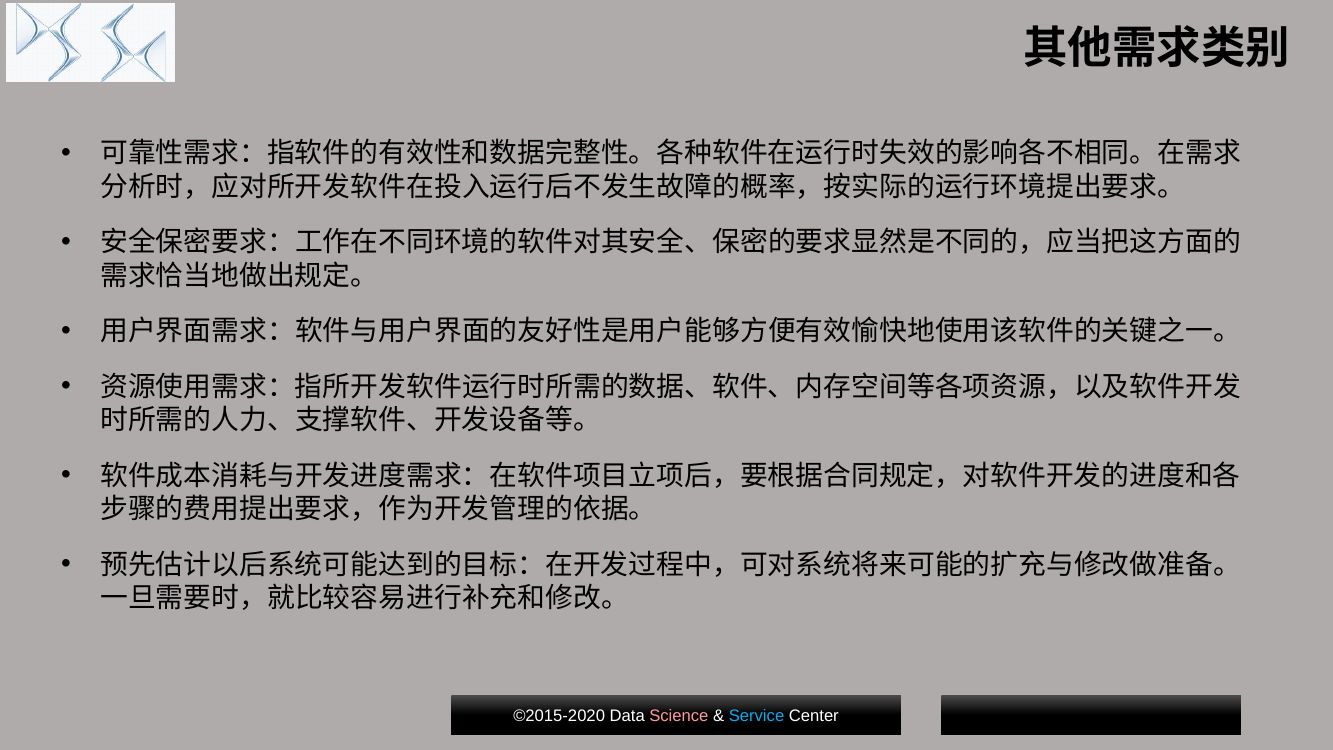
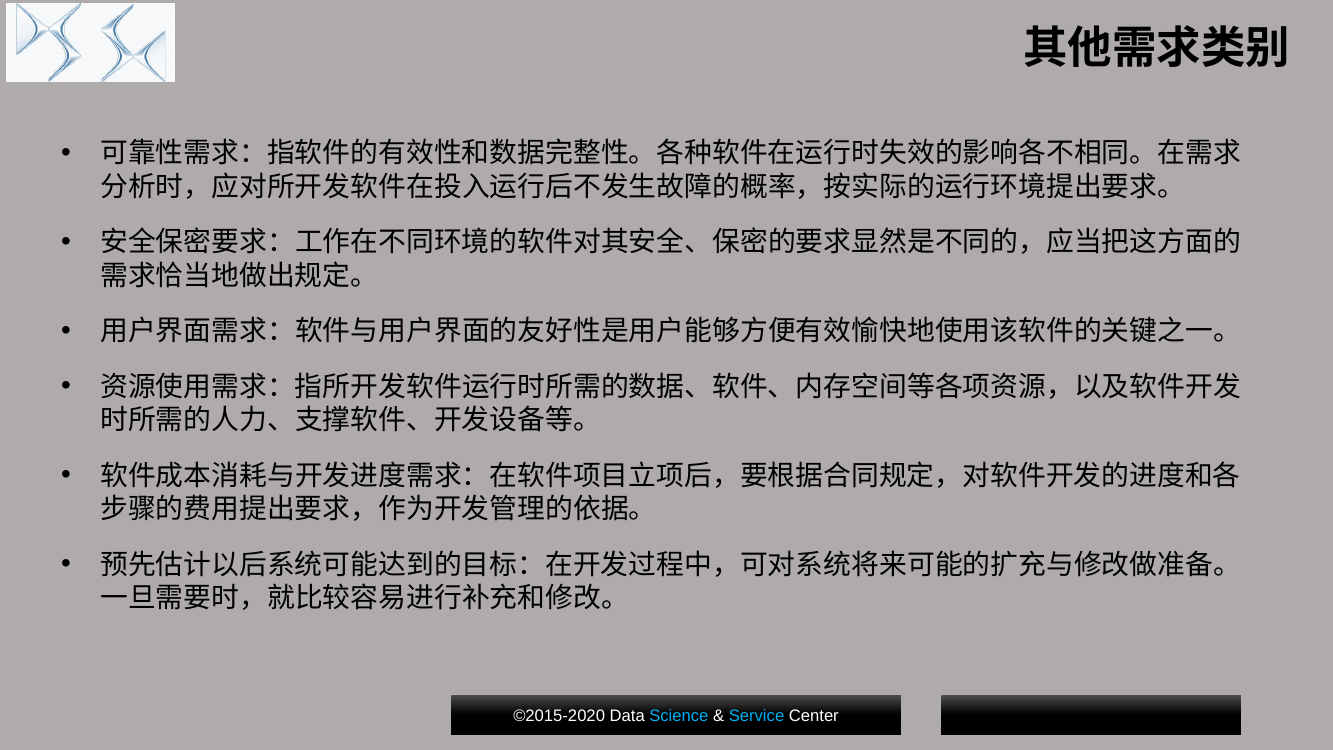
Science colour: pink -> light blue (679, 716)
